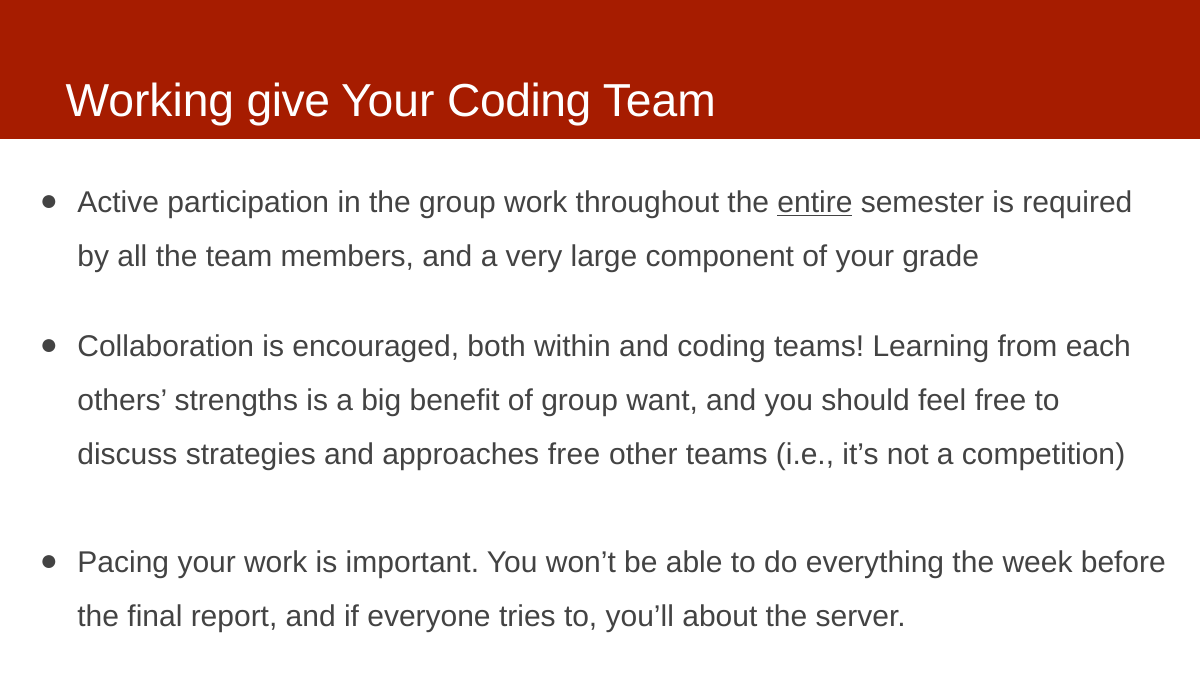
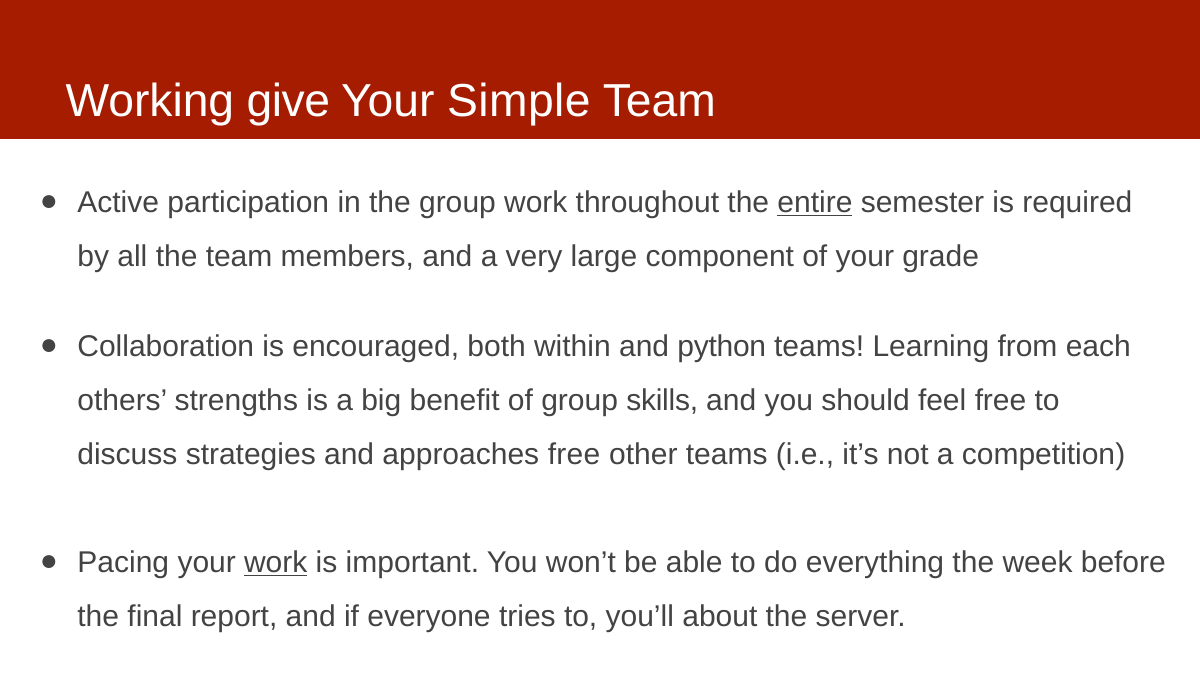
Your Coding: Coding -> Simple (519, 101)
and coding: coding -> python (722, 347)
want: want -> skills (662, 401)
work underline: none -> present (276, 563)
